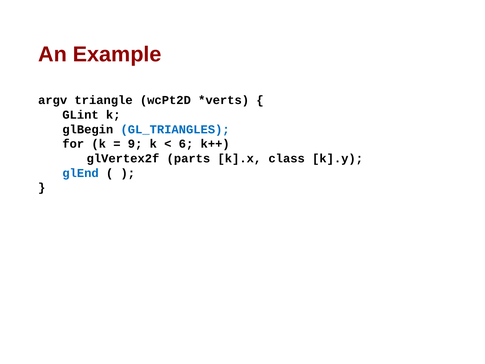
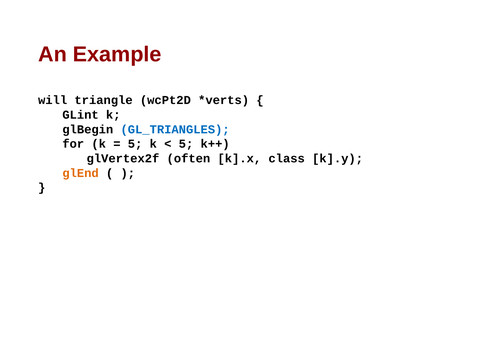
argv: argv -> will (53, 100)
9: 9 -> 5 (135, 144)
6: 6 -> 5 (186, 144)
parts: parts -> often (188, 158)
glEnd colour: blue -> orange (81, 173)
